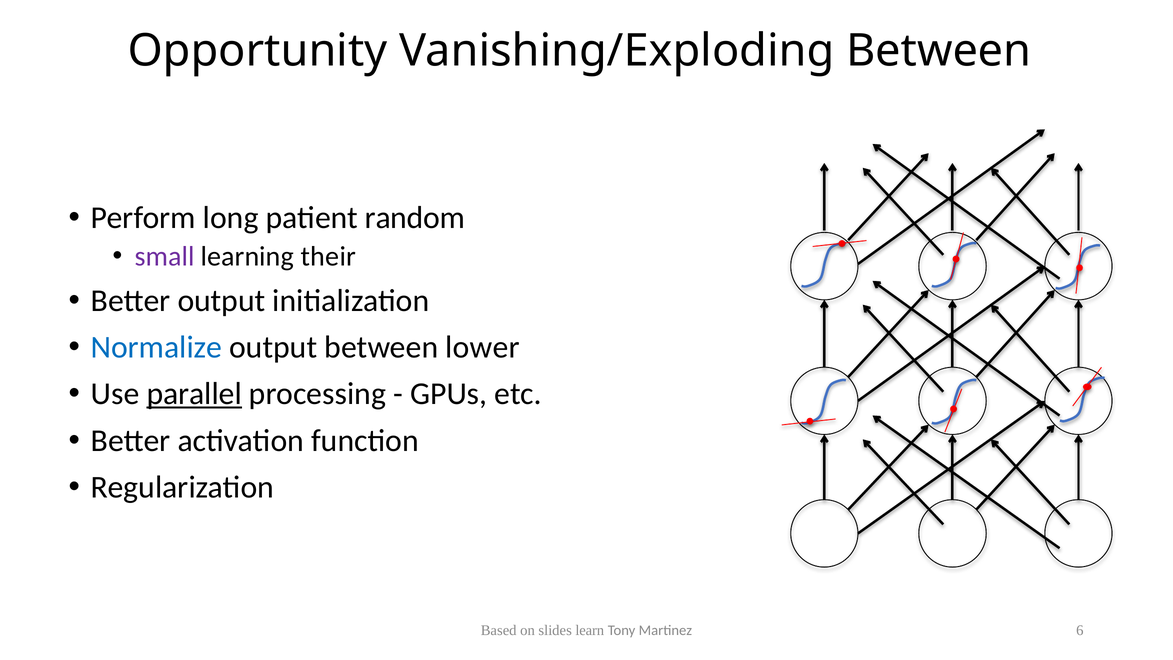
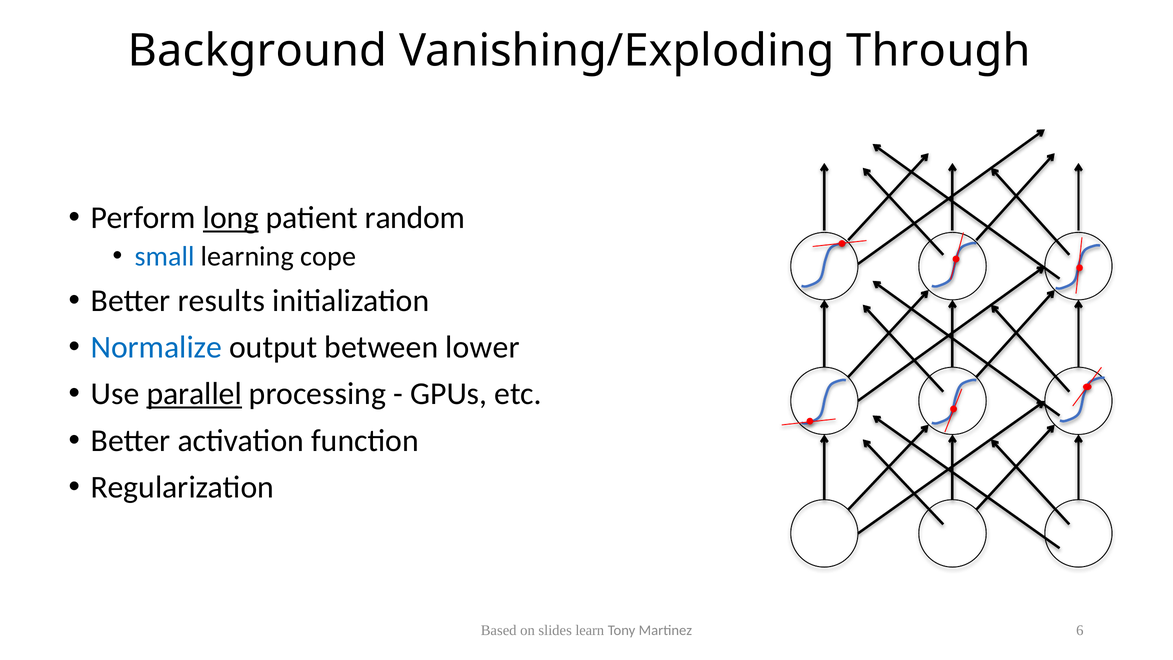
Opportunity: Opportunity -> Background (257, 51)
Vanishing/Exploding Between: Between -> Through (939, 51)
long underline: none -> present (231, 218)
small colour: purple -> blue (165, 256)
their: their -> cope (328, 256)
Better output: output -> results (221, 301)
